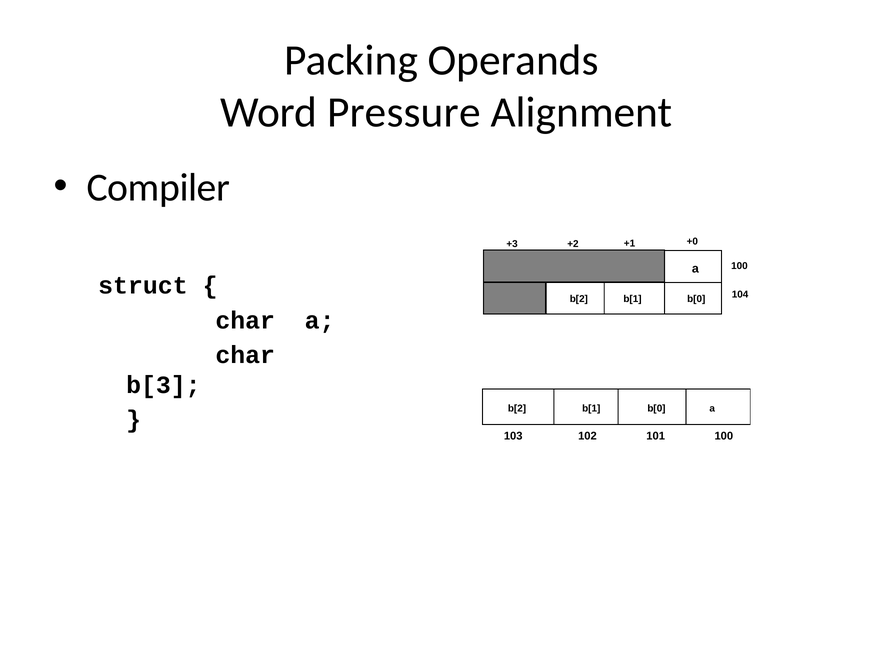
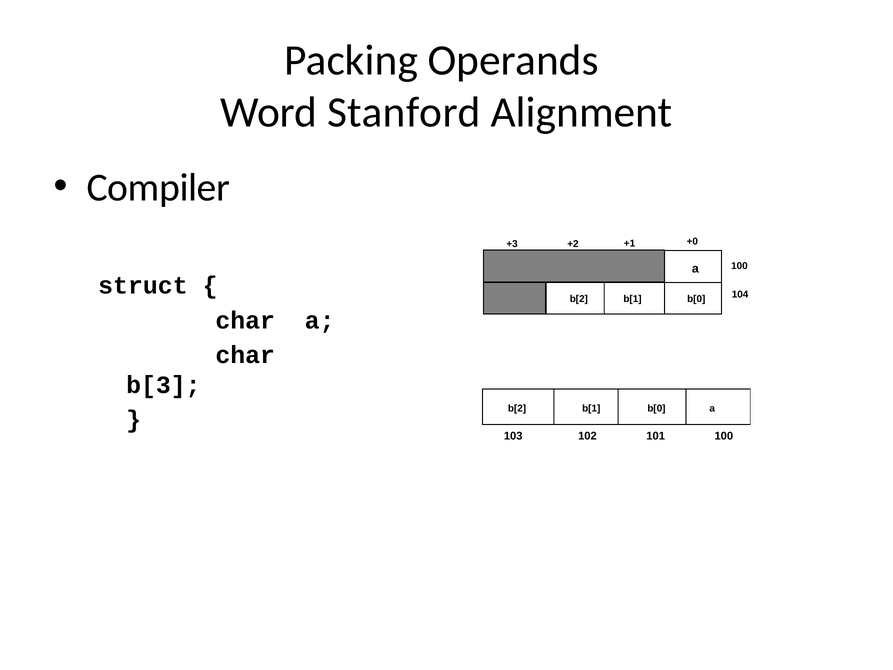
Pressure: Pressure -> Stanford (404, 112)
